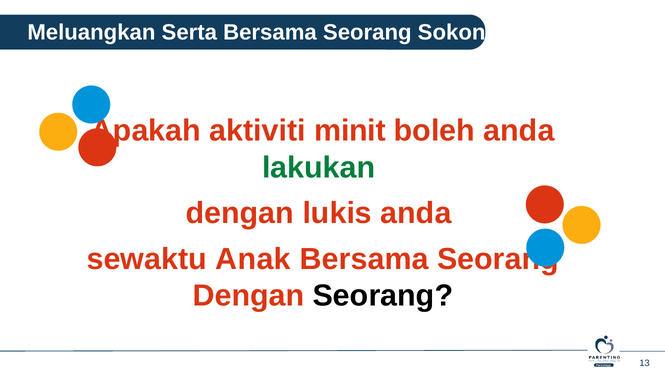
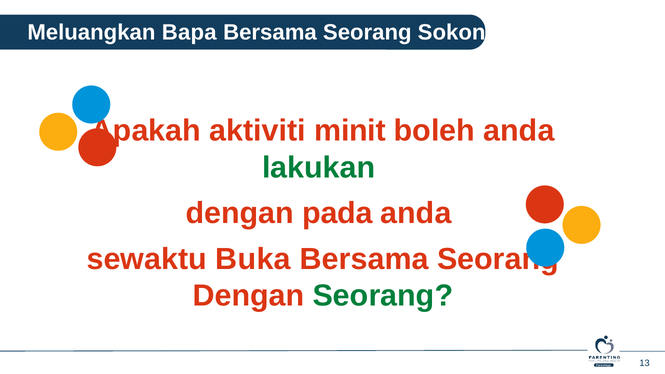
Serta: Serta -> Bapa (189, 33)
lukis: lukis -> pada (337, 213)
Anak: Anak -> Buka (253, 259)
Seorang colour: black -> green (383, 296)
